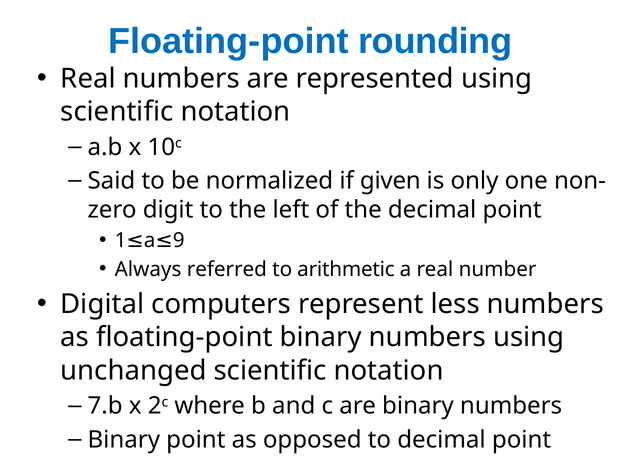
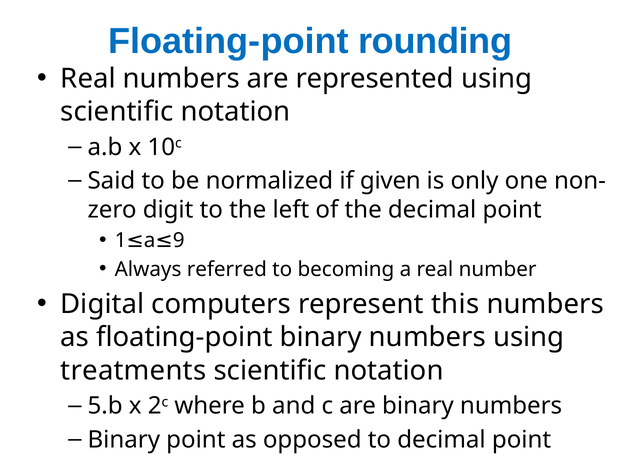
arithmetic: arithmetic -> becoming (346, 269)
less: less -> this (455, 304)
unchanged: unchanged -> treatments (133, 370)
7.b: 7.b -> 5.b (105, 406)
